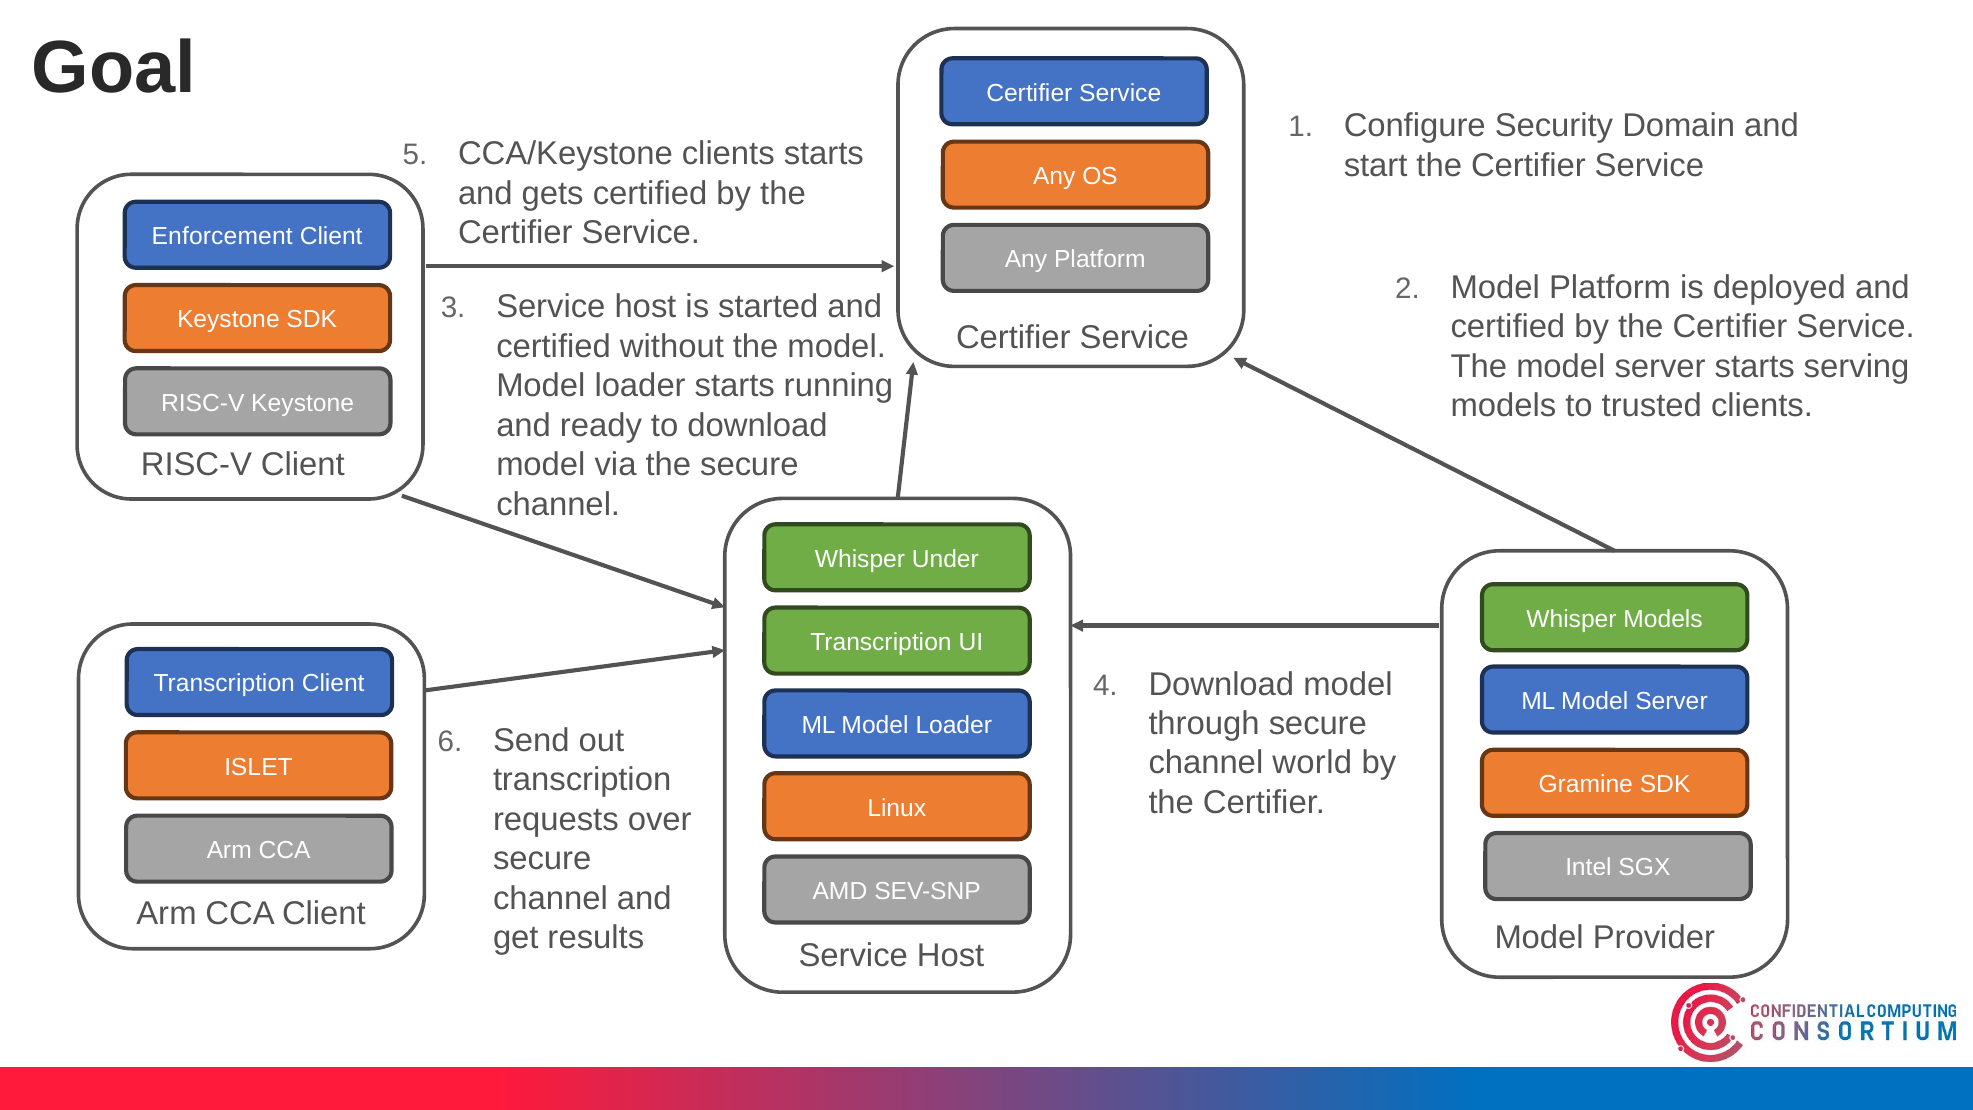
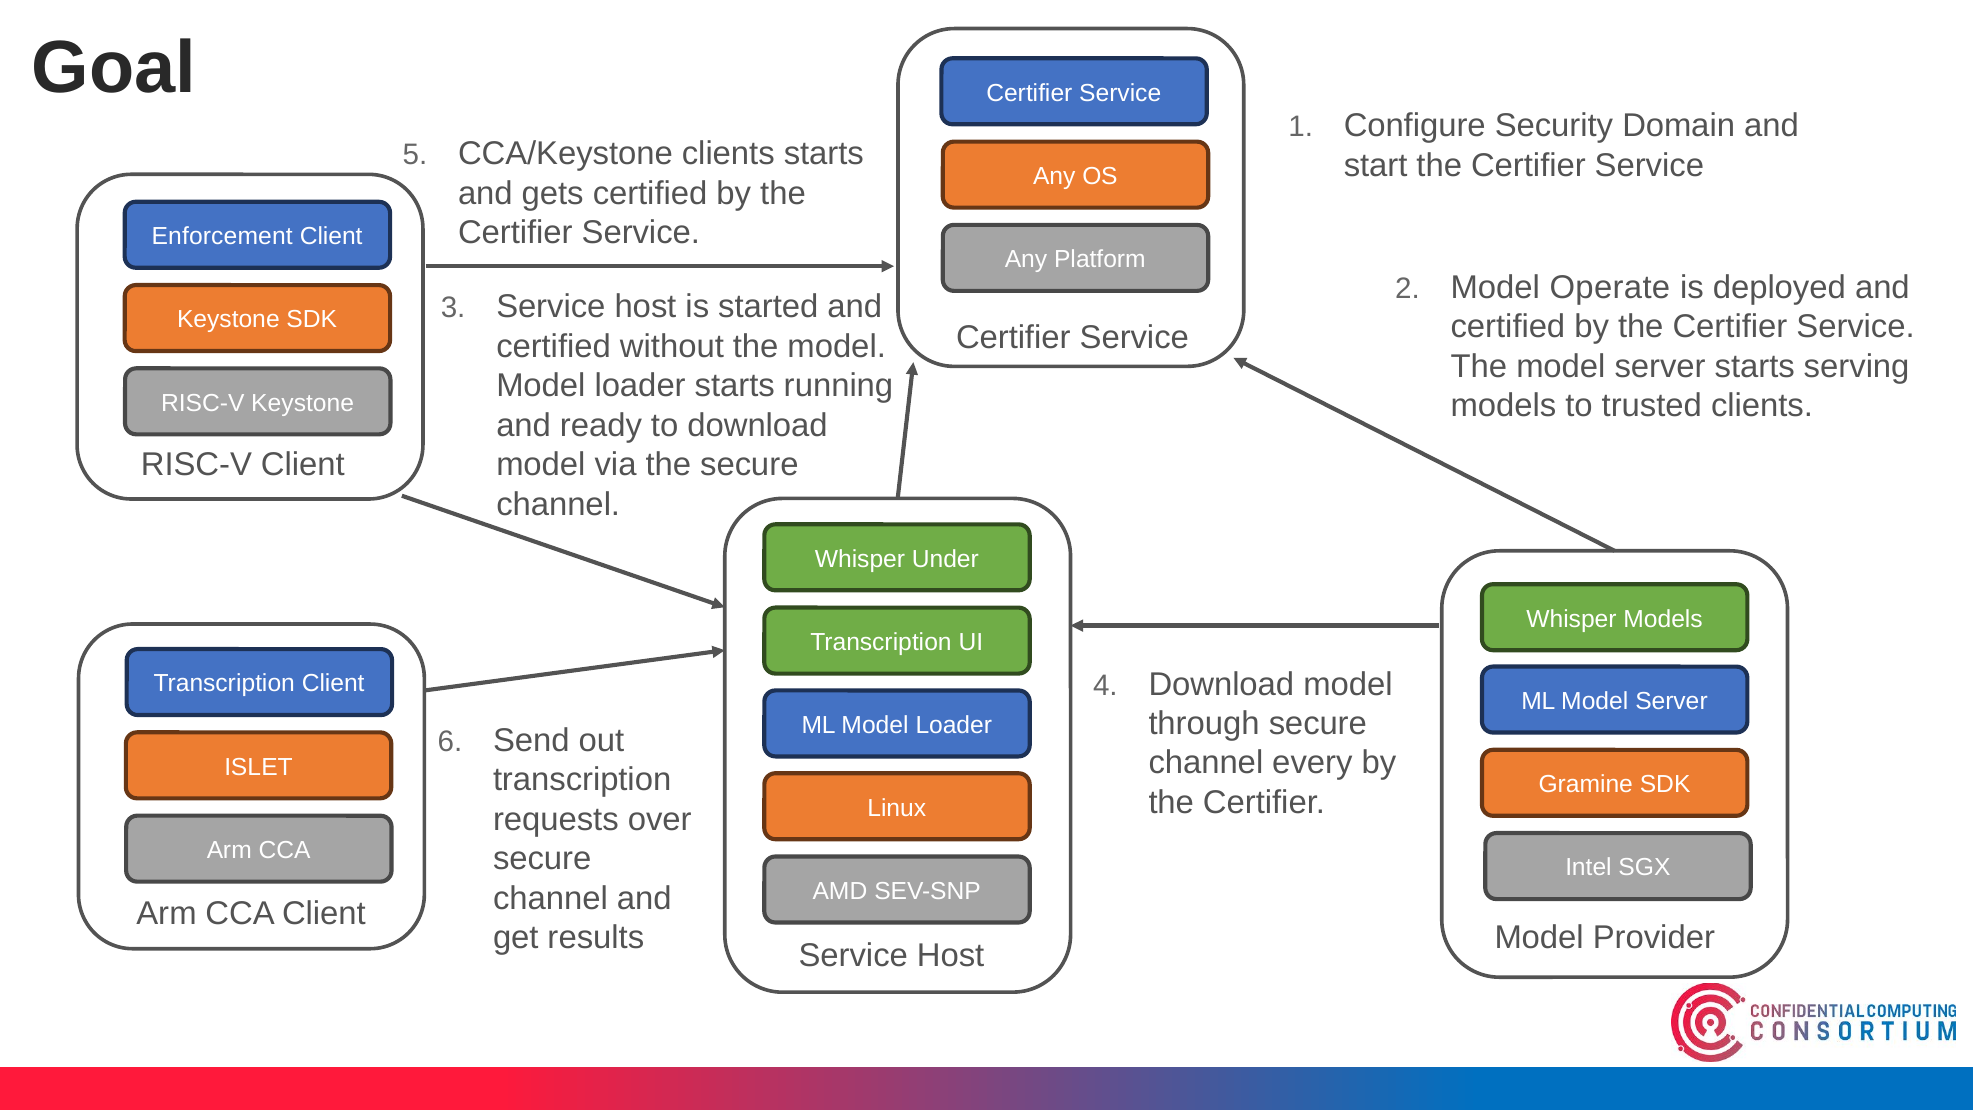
Model Platform: Platform -> Operate (1610, 287)
world: world -> every (1312, 763)
